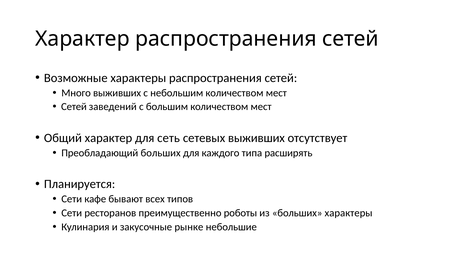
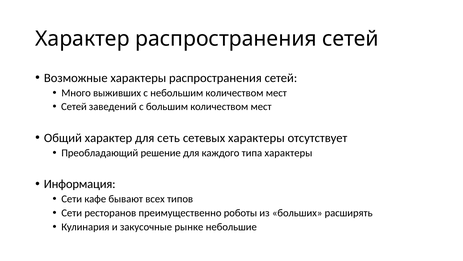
сетевых выживших: выживших -> характеры (256, 138)
Преобладающий больших: больших -> решение (161, 153)
типа расширять: расширять -> характеры (288, 153)
Планируется: Планируется -> Информация (80, 184)
больших характеры: характеры -> расширять (349, 213)
